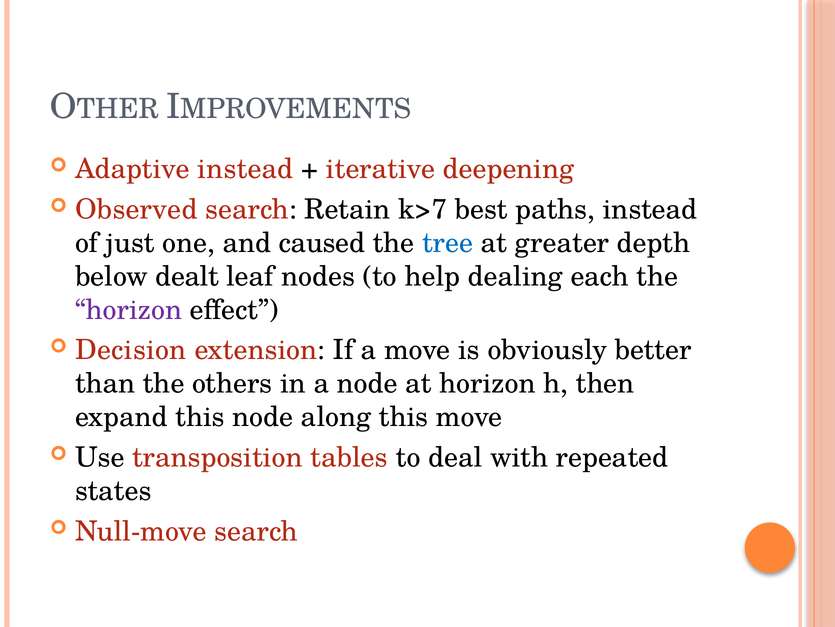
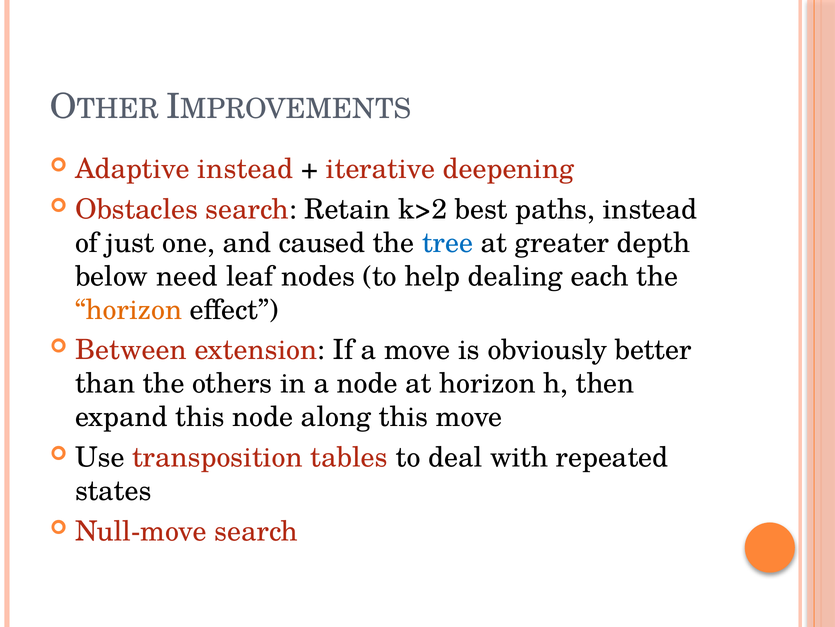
Observed: Observed -> Obstacles (136, 209)
k>7: k>7 -> k>2 (423, 209)
dealt: dealt -> need (187, 276)
horizon colour: purple -> orange (129, 309)
Decision: Decision -> Between (131, 350)
